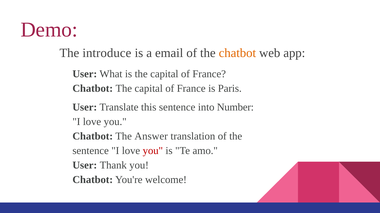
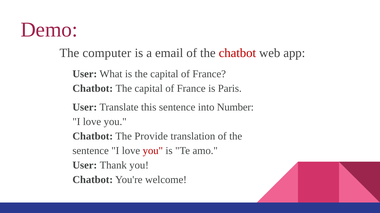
introduce: introduce -> computer (107, 53)
chatbot colour: orange -> red (237, 53)
Answer: Answer -> Provide (151, 137)
